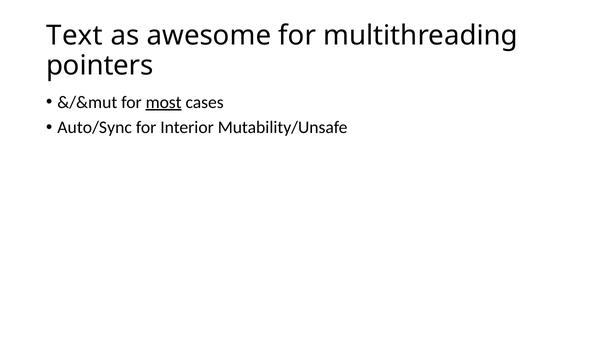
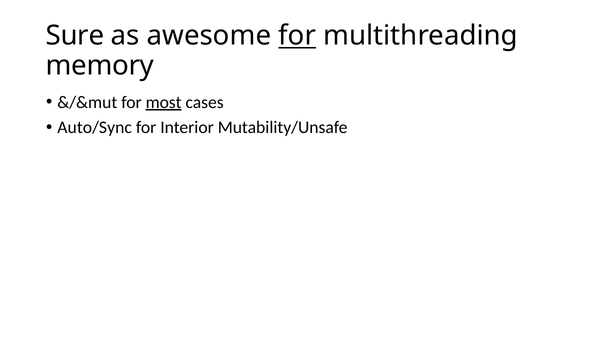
Text: Text -> Sure (75, 36)
for underline: none -> present (297, 36)
pointers: pointers -> memory (100, 66)
